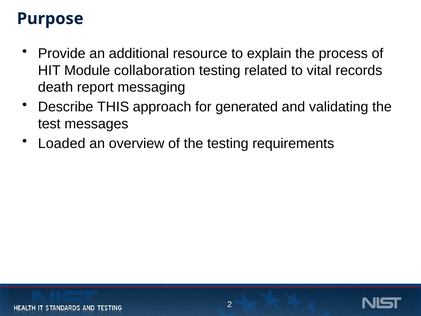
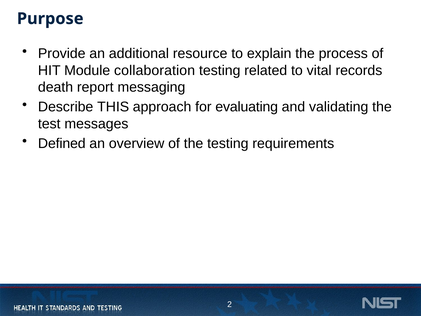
generated: generated -> evaluating (247, 107)
Loaded: Loaded -> Defined (62, 143)
